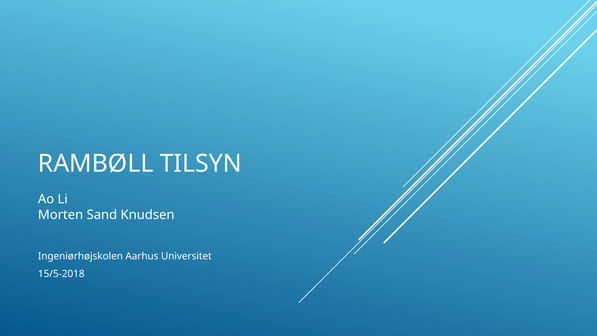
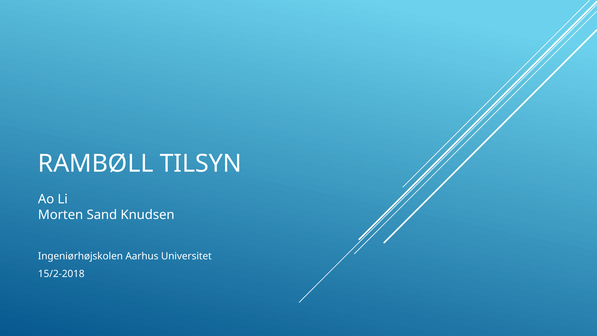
15/5-2018: 15/5-2018 -> 15/2-2018 (61, 274)
